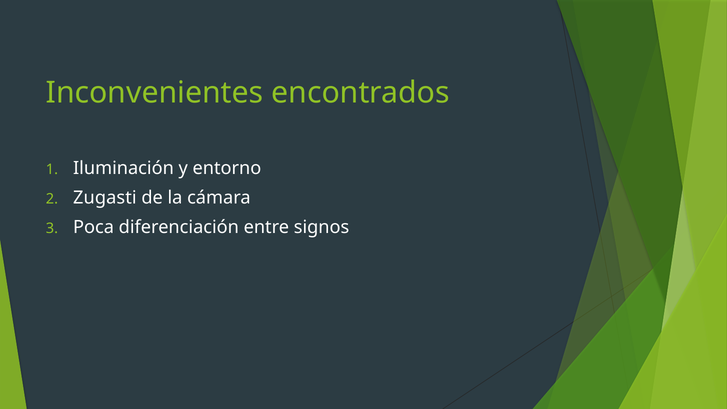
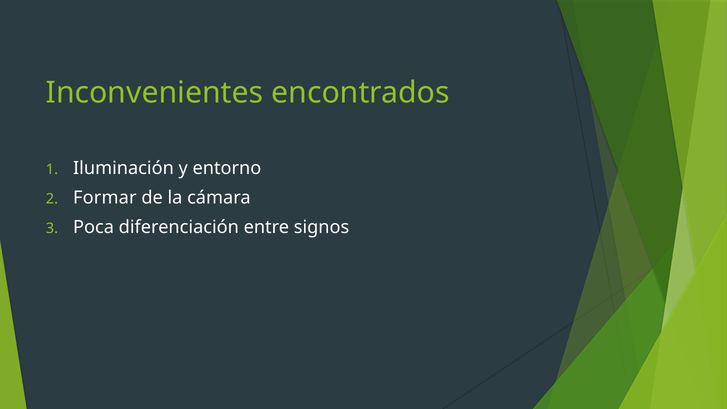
Zugasti: Zugasti -> Formar (105, 198)
